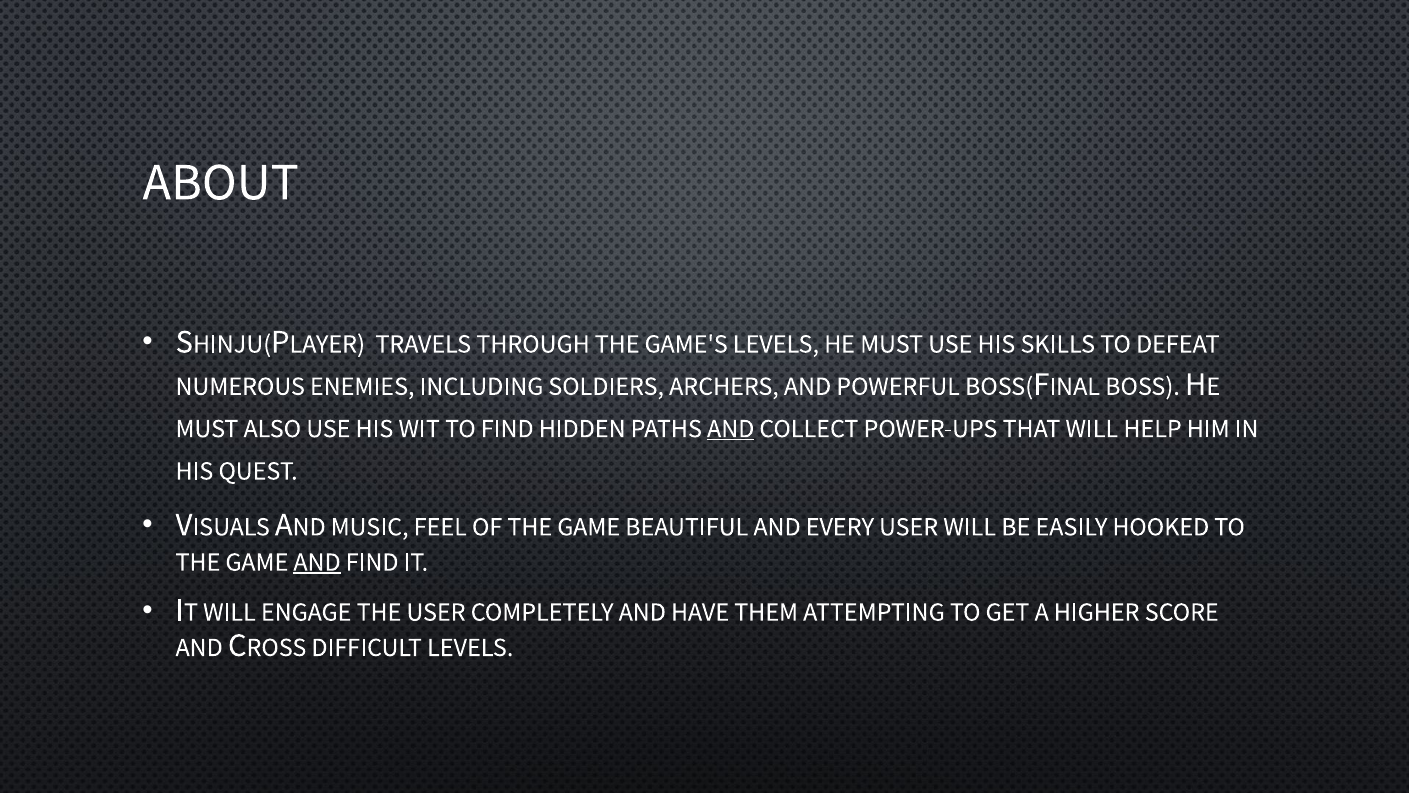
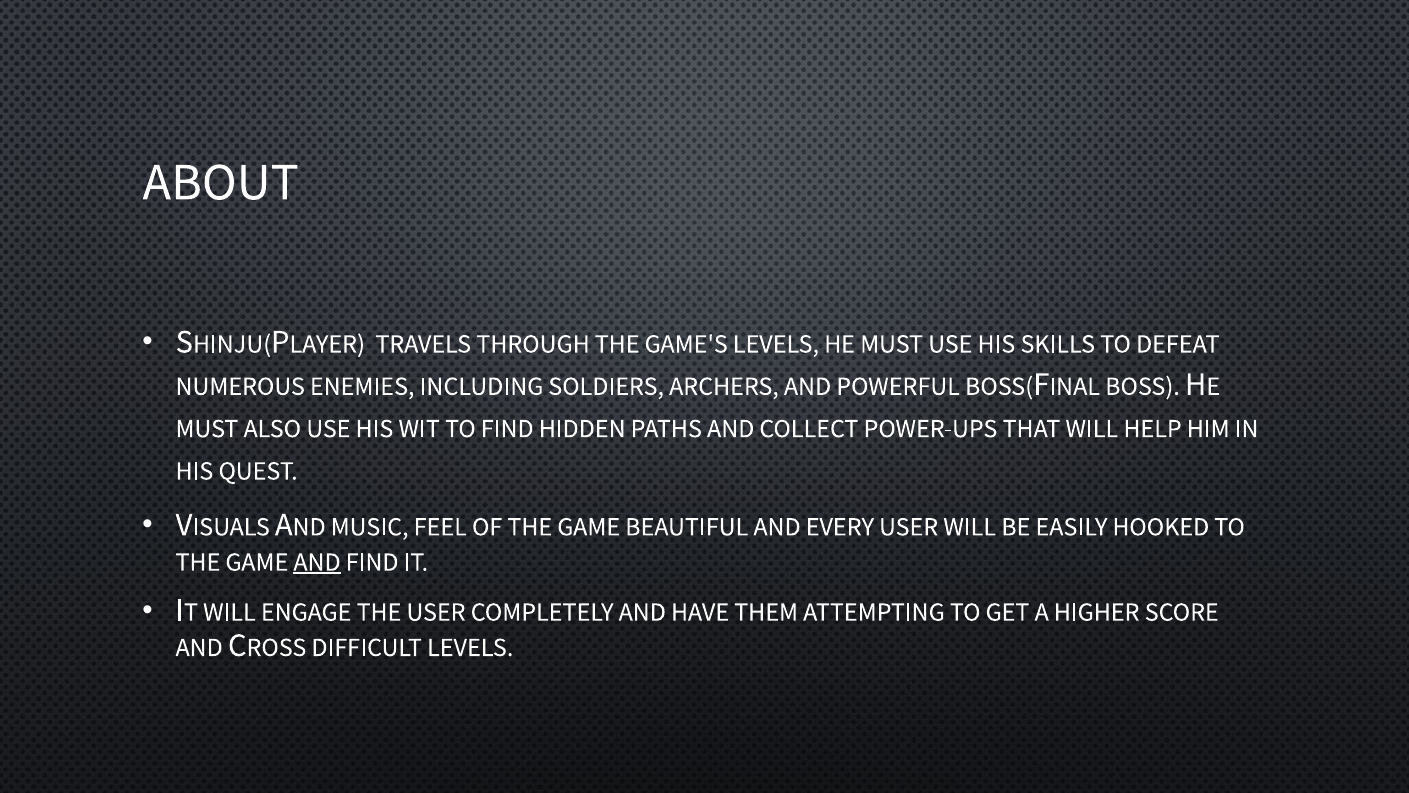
AND underline: present -> none (731, 429)
